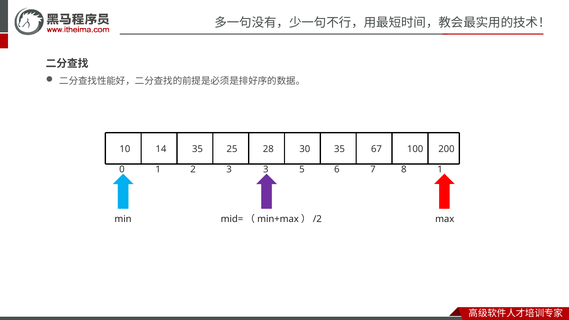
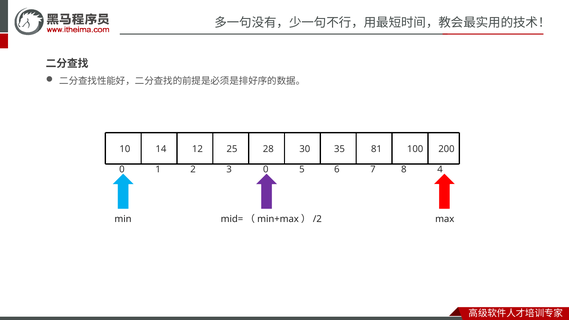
14 35: 35 -> 12 (197, 149)
67: 67 -> 81 (376, 149)
3 3: 3 -> 0 (266, 169)
8 1: 1 -> 4 (440, 169)
